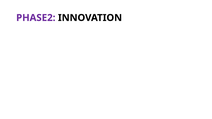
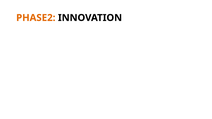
PHASE2 colour: purple -> orange (36, 18)
